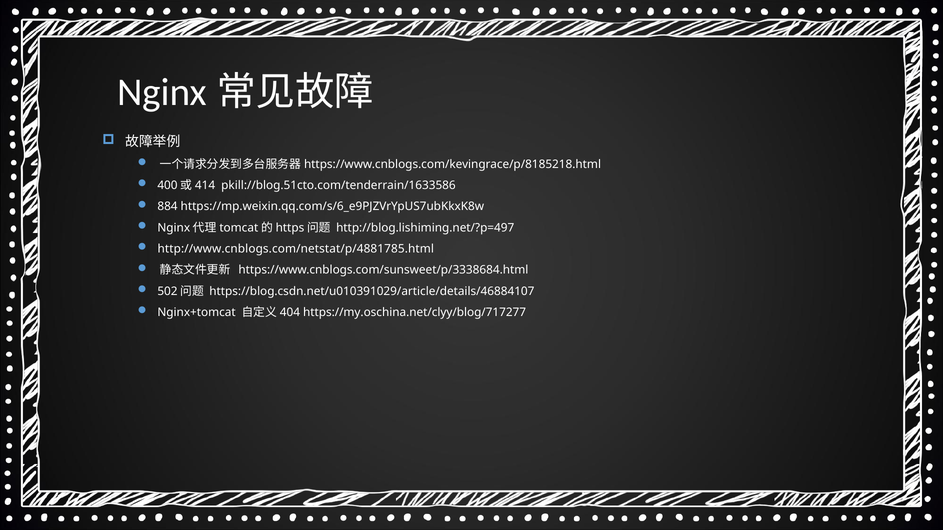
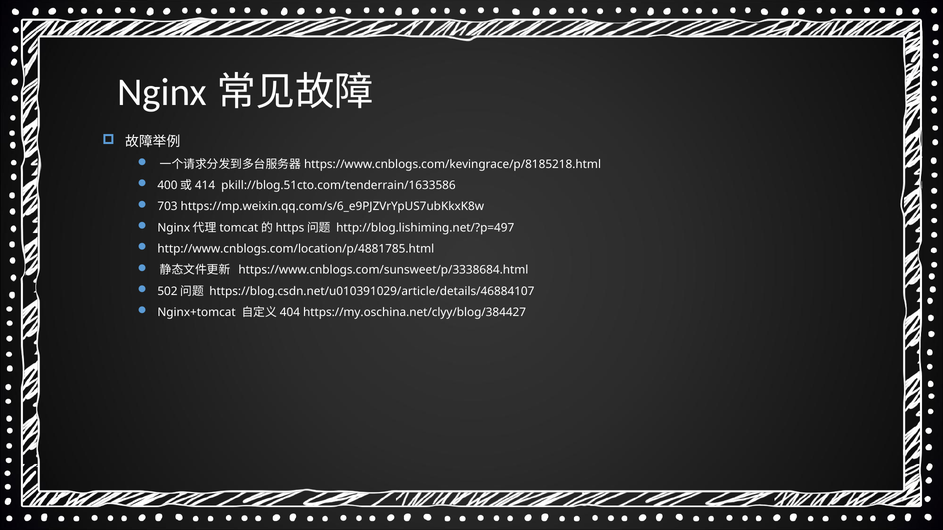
884: 884 -> 703 (167, 207)
http://www.cnblogs.com/netstat/p/4881785.html: http://www.cnblogs.com/netstat/p/4881785.html -> http://www.cnblogs.com/location/p/4881785.html (296, 249)
https://my.oschina.net/clyy/blog/717277: https://my.oschina.net/clyy/blog/717277 -> https://my.oschina.net/clyy/blog/384427 (415, 313)
